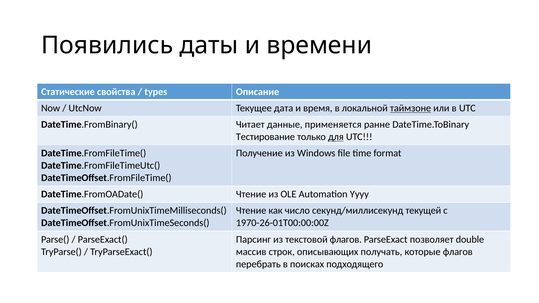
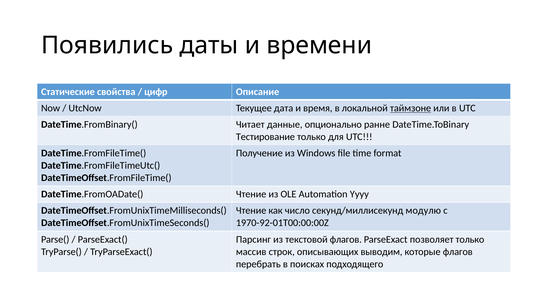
types: types -> цифр (156, 92)
применяется: применяется -> опционально (333, 125)
для underline: present -> none (336, 137)
текущей: текущей -> модулю (423, 211)
1970-26-01T00:00:00Z: 1970-26-01T00:00:00Z -> 1970-92-01T00:00:00Z (282, 223)
позволяет double: double -> только (470, 239)
получать: получать -> выводим (382, 252)
